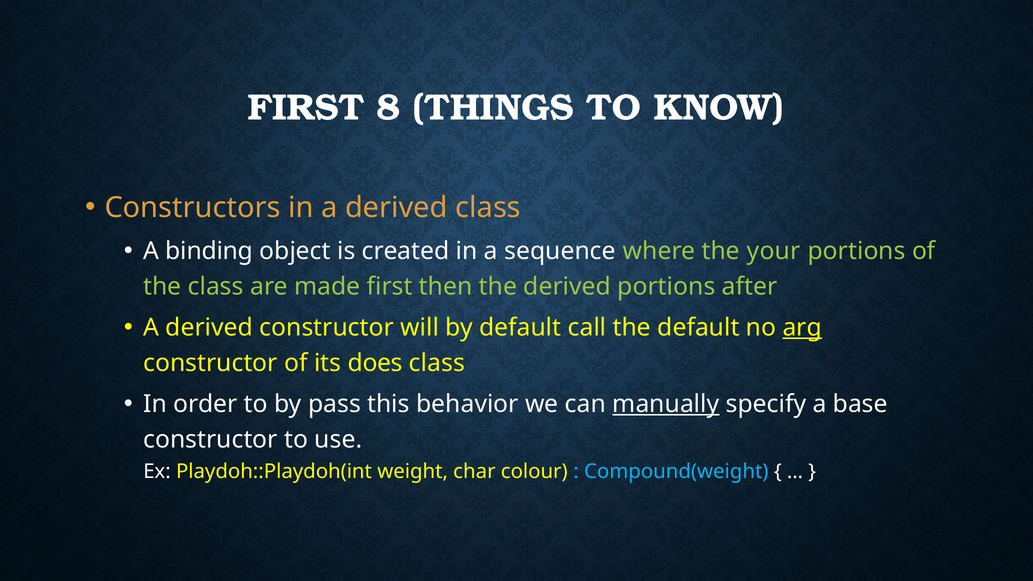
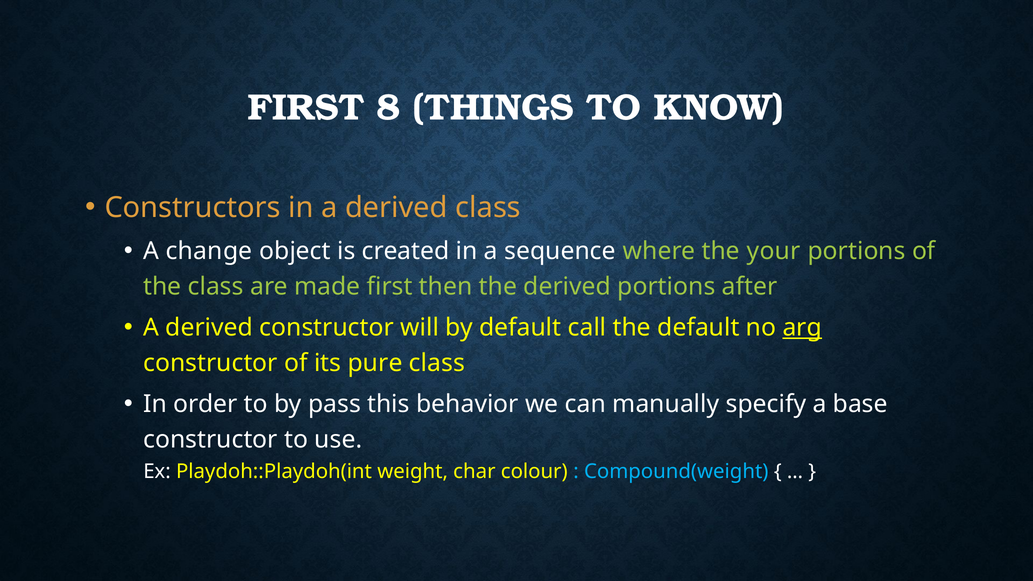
binding: binding -> change (209, 251)
does: does -> pure (375, 363)
manually underline: present -> none (666, 404)
